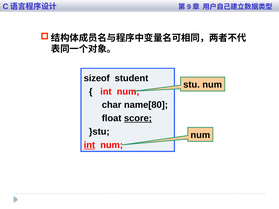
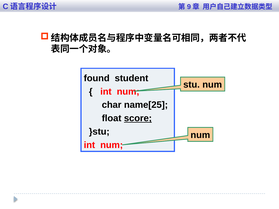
sizeof: sizeof -> found (97, 78)
name[80: name[80 -> name[25 (146, 105)
int underline: present -> none (89, 145)
